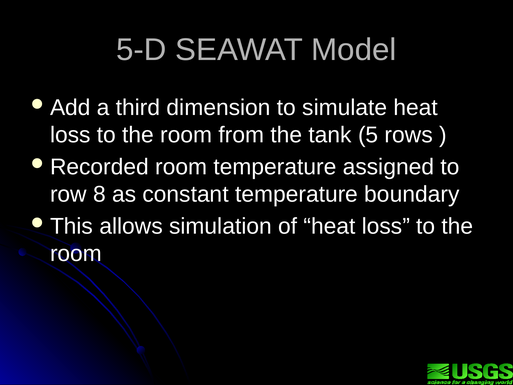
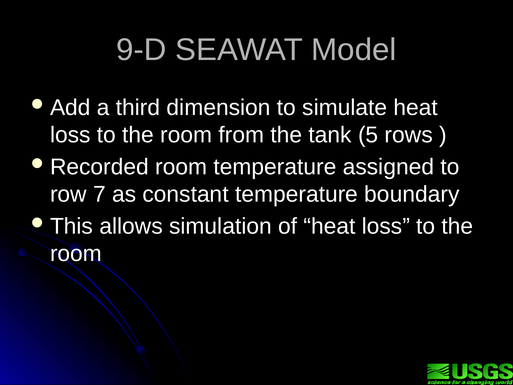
5-D: 5-D -> 9-D (141, 50)
8: 8 -> 7 (99, 194)
